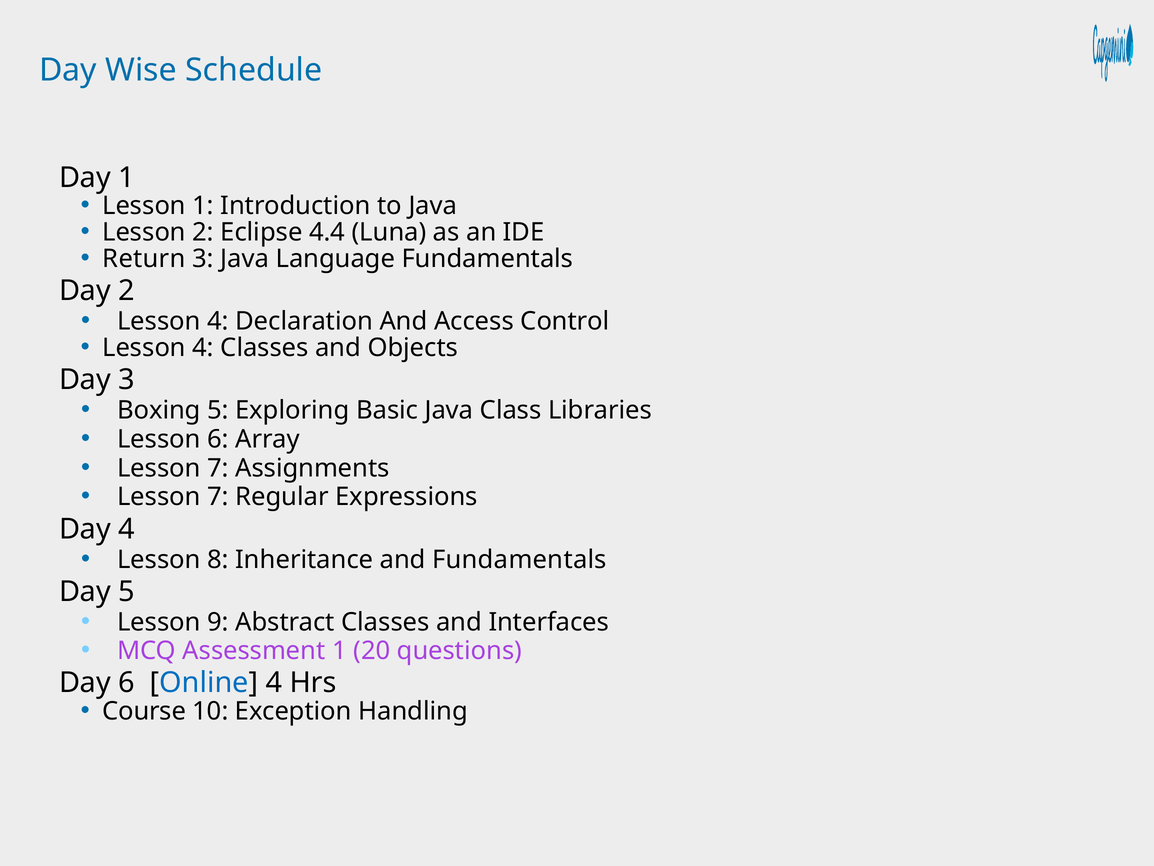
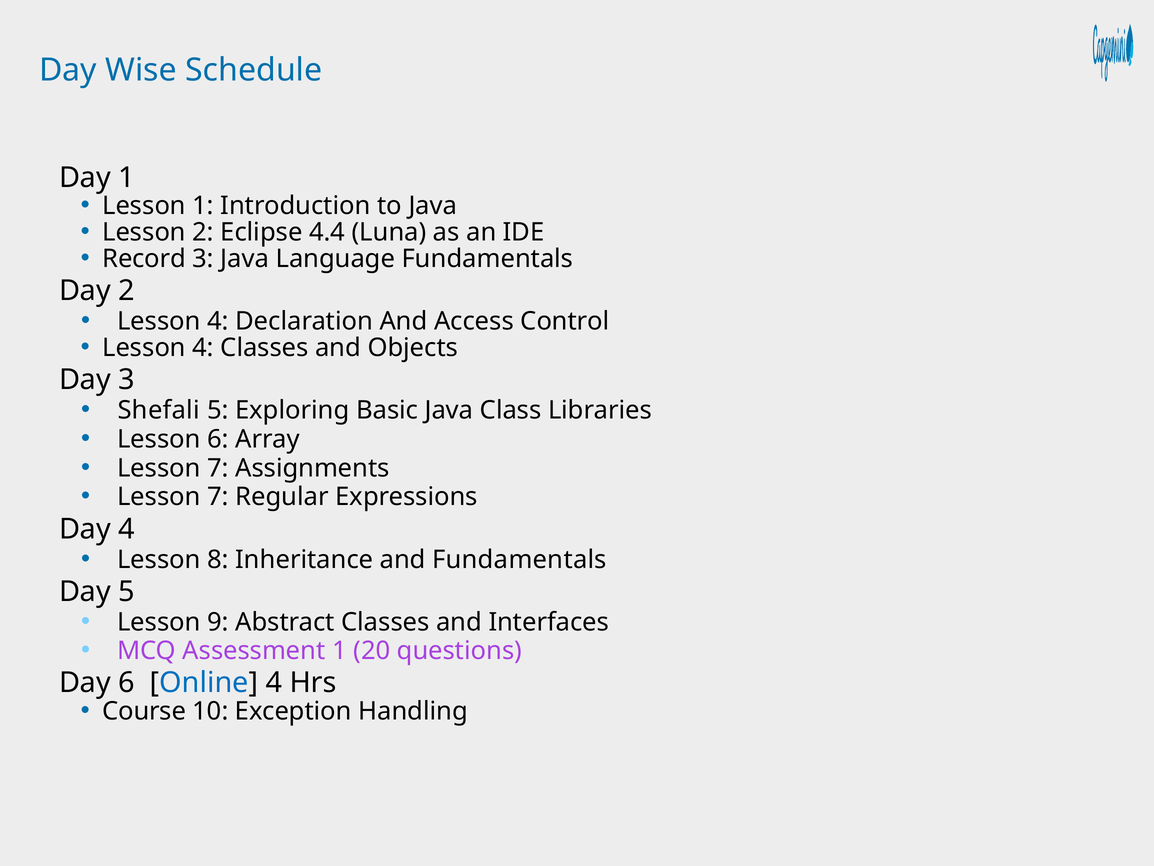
Return: Return -> Record (144, 259)
Boxing: Boxing -> Shefali (159, 410)
